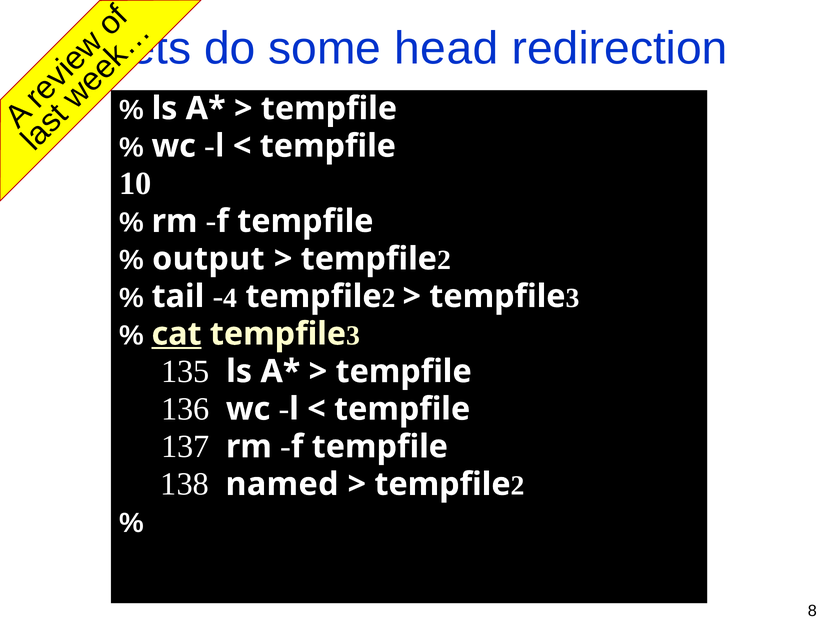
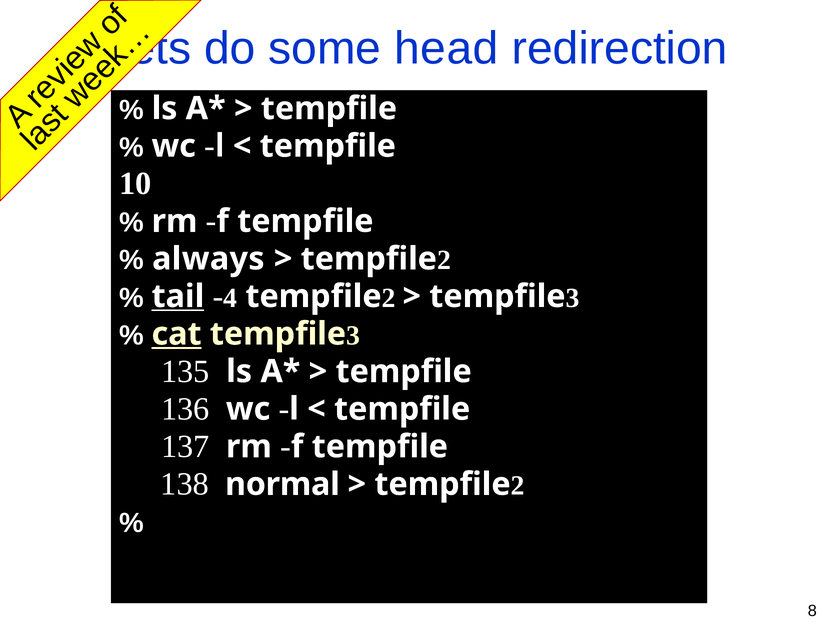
output: output -> always (208, 259)
tail underline: none -> present (178, 296)
named: named -> normal (282, 484)
